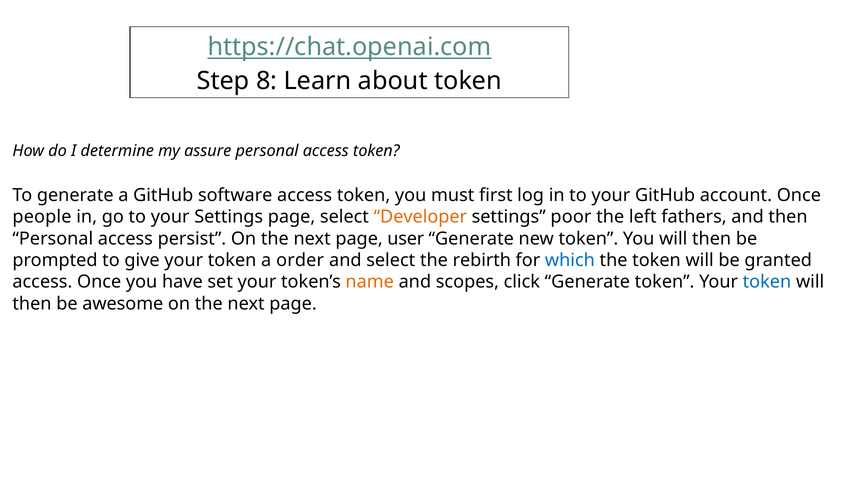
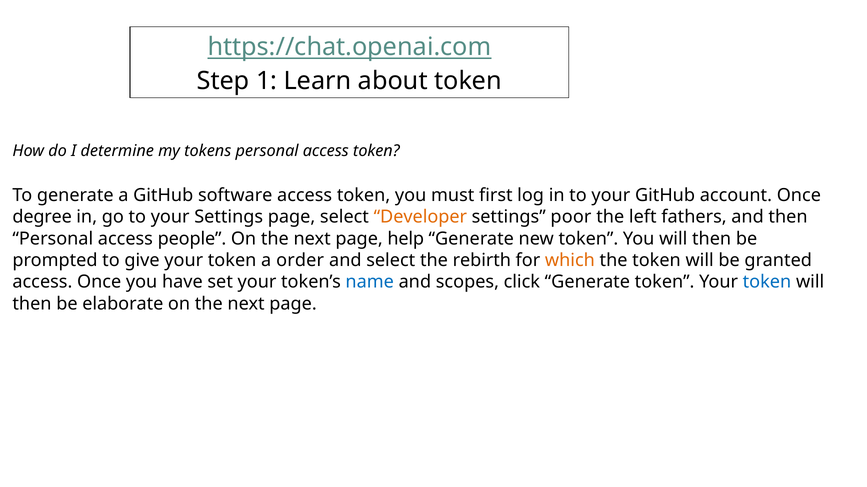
8: 8 -> 1 (267, 81)
assure: assure -> tokens (208, 151)
people: people -> degree (42, 217)
persist: persist -> people (192, 239)
user: user -> help (406, 239)
which colour: blue -> orange (570, 261)
name colour: orange -> blue (370, 282)
awesome: awesome -> elaborate (123, 304)
